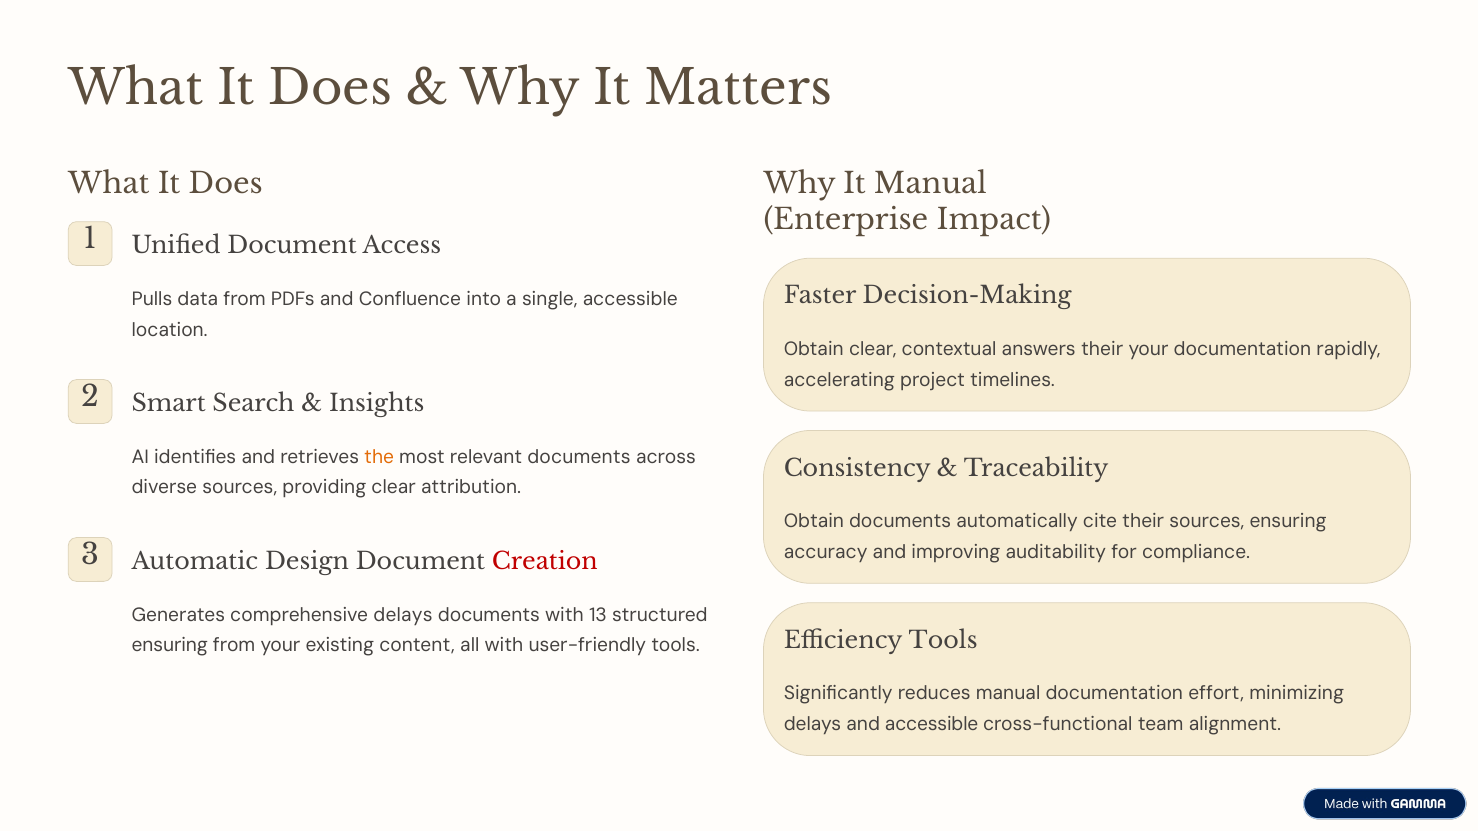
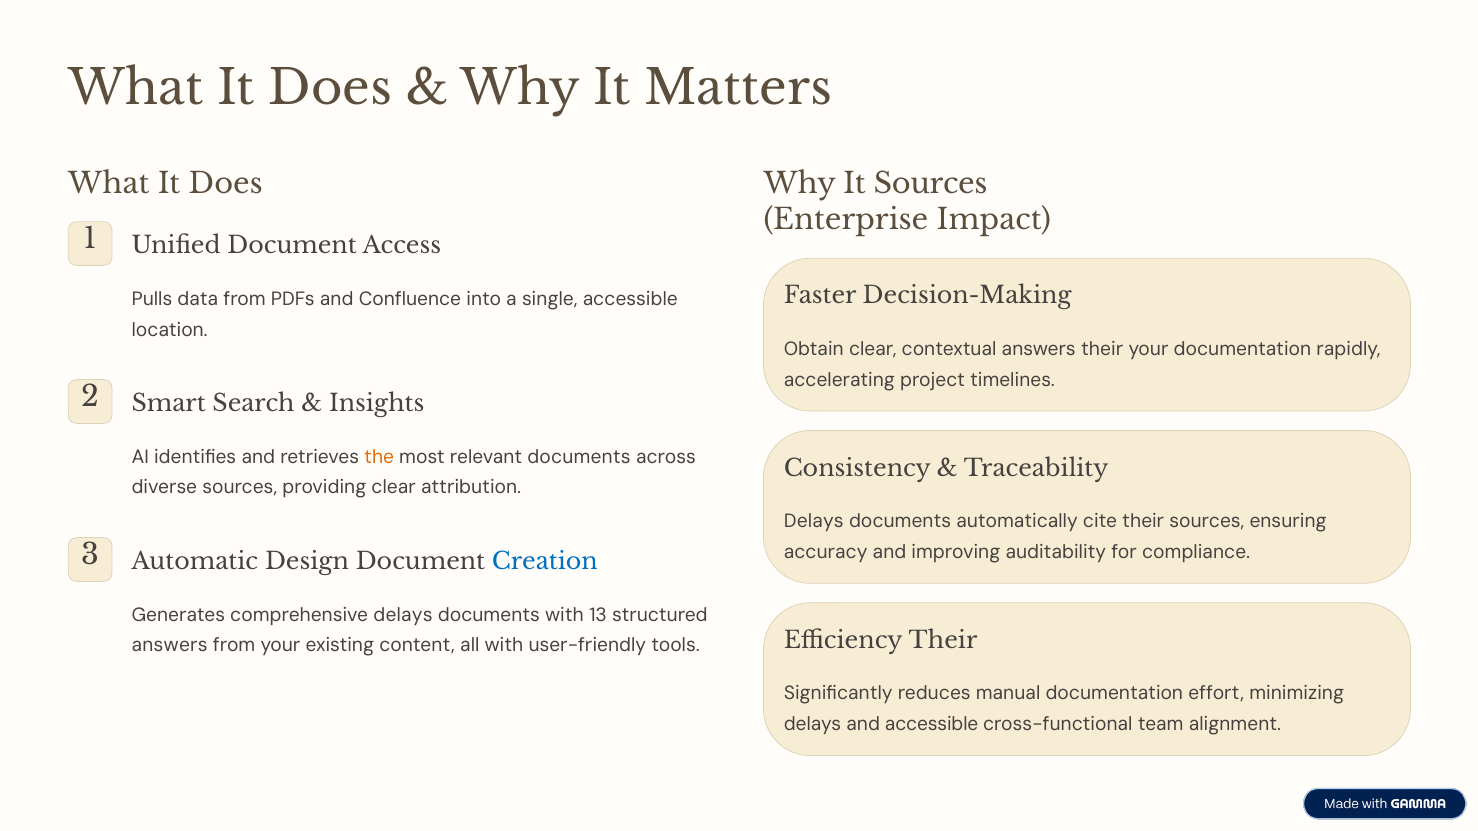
It Manual: Manual -> Sources (931, 184)
Obtain: Obtain -> Delays (814, 522)
Creation colour: red -> blue (545, 562)
Efficiency Tools: Tools -> Their (943, 641)
ensuring: ensuring -> answers (170, 646)
